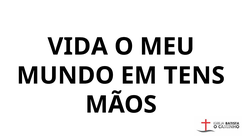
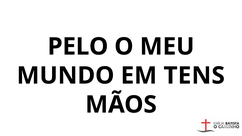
VIDA: VIDA -> PELO (78, 47)
